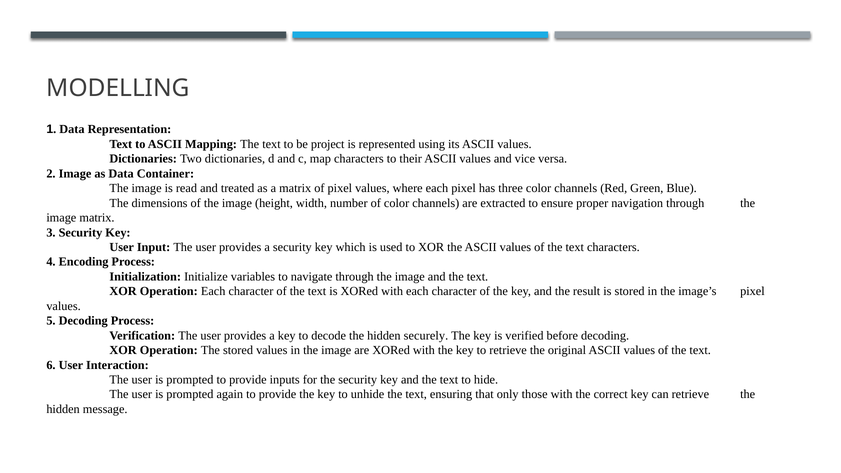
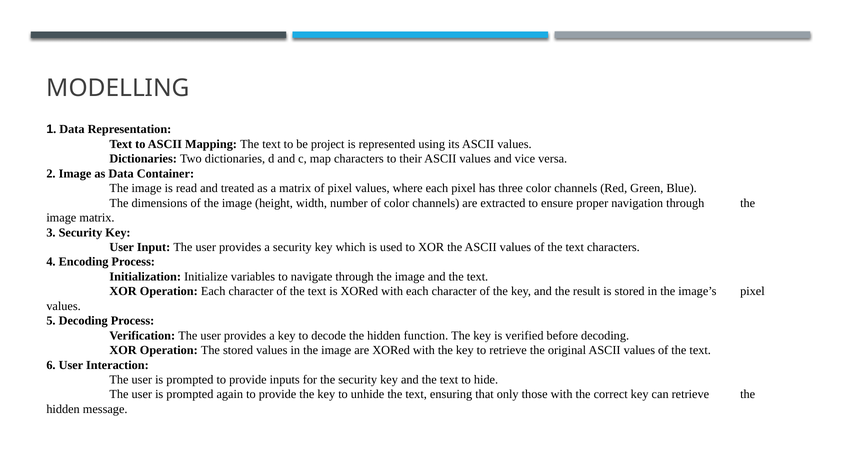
securely: securely -> function (426, 336)
